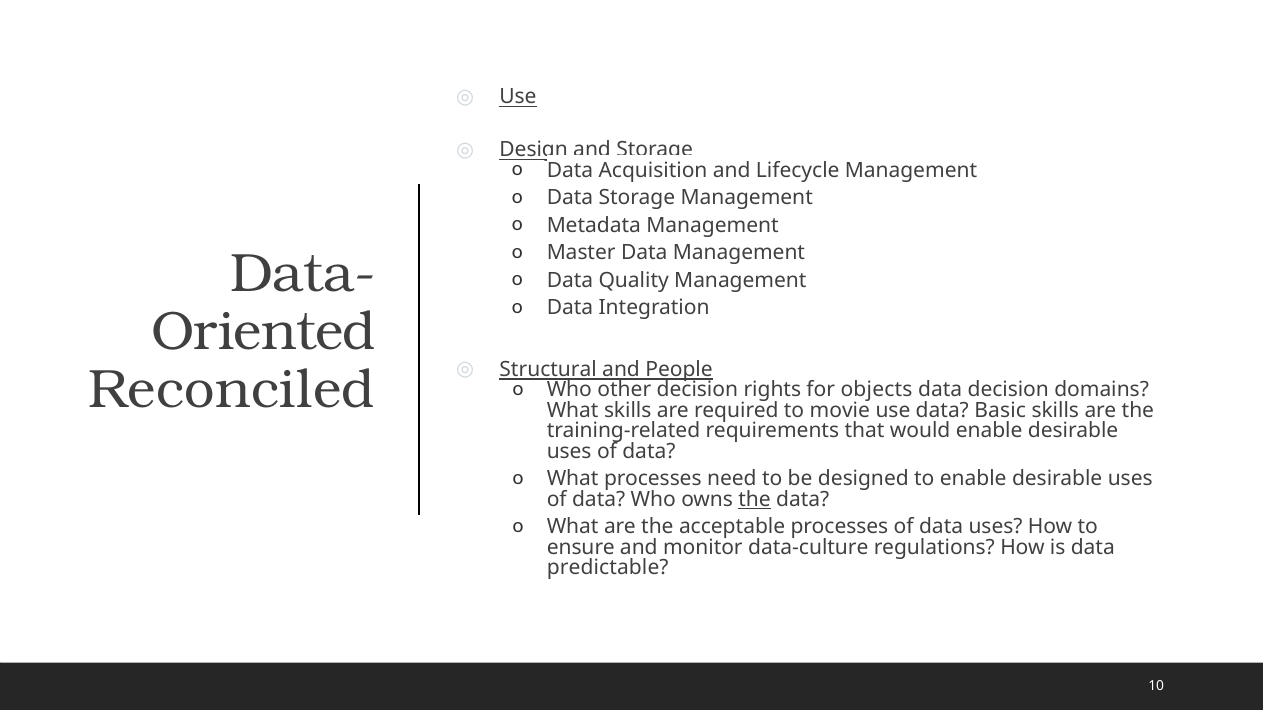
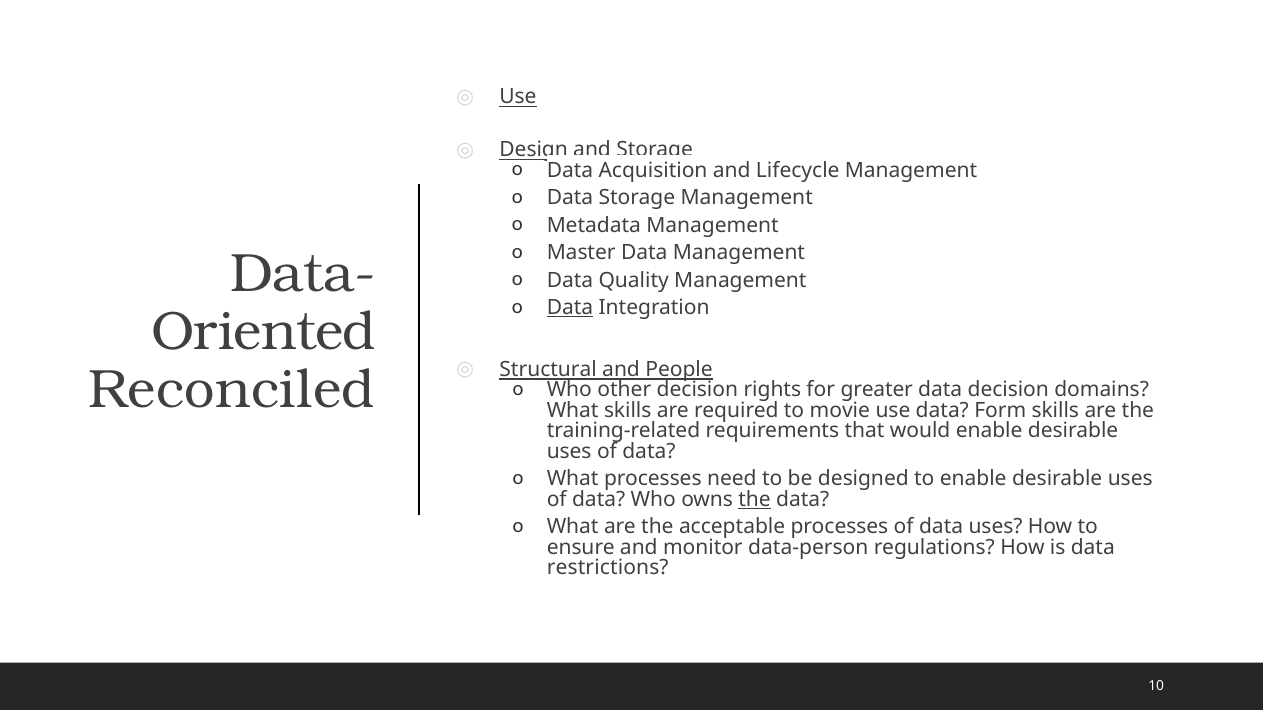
Data underline: none -> present (570, 308)
objects: objects -> greater (877, 390)
Basic: Basic -> Form (1000, 411)
data-culture: data-culture -> data-person (808, 547)
predictable: predictable -> restrictions (608, 568)
